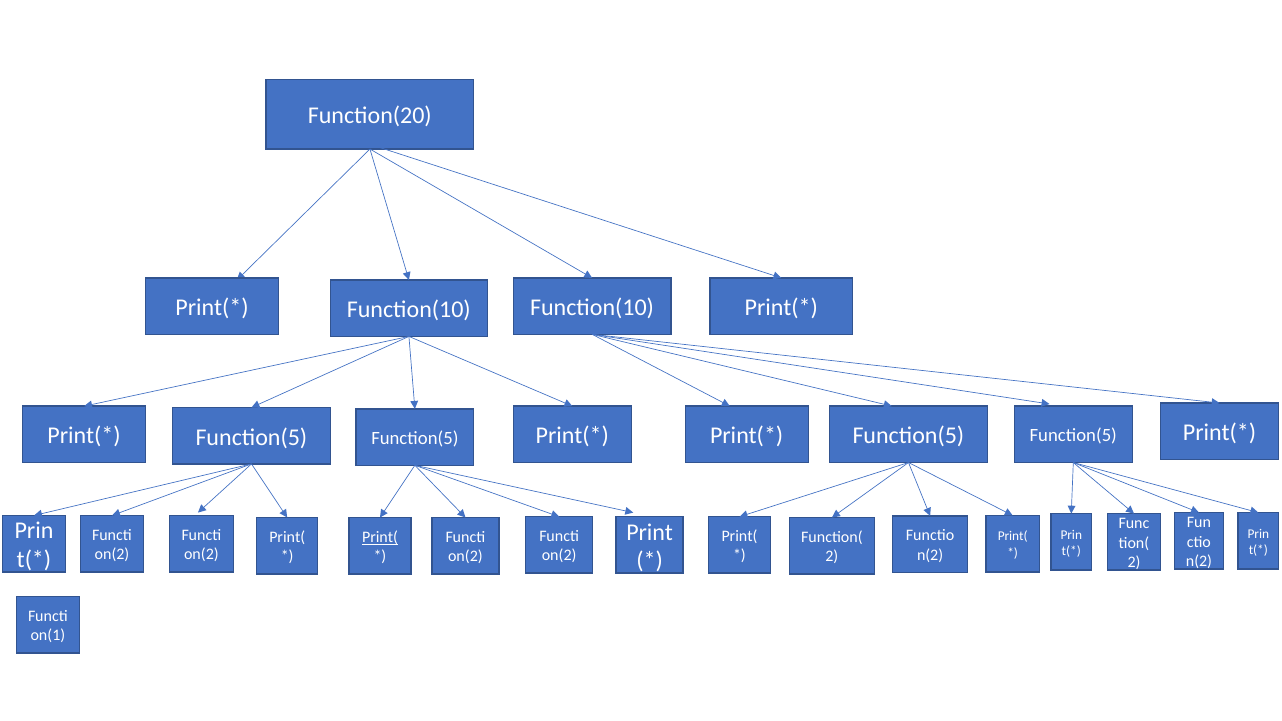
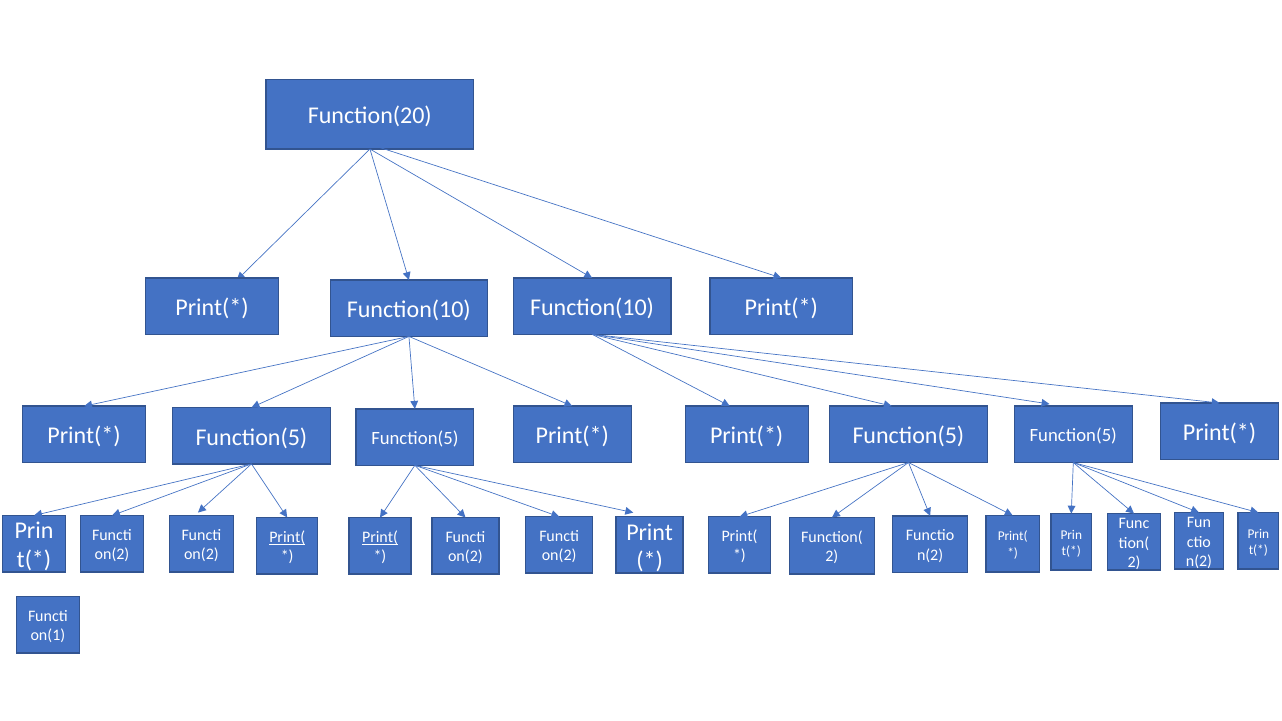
Print( underline: none -> present (287, 537)
